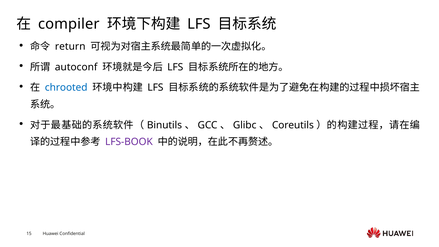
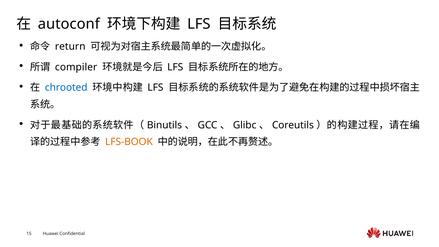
compiler: compiler -> autoconf (69, 24)
autoconf: autoconf -> compiler (76, 67)
LFS-BOOK colour: purple -> orange (129, 142)
